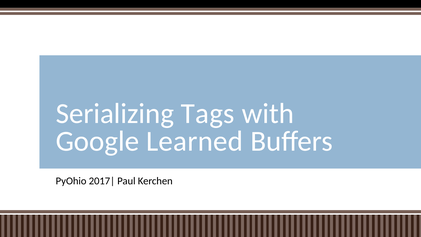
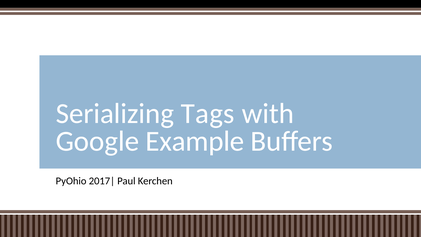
Learned: Learned -> Example (195, 141)
